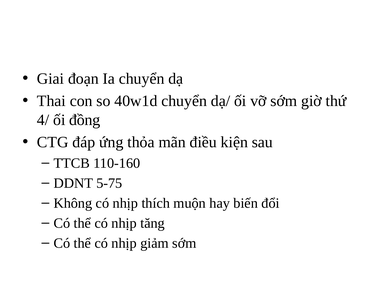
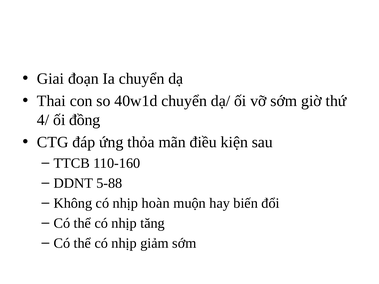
5-75: 5-75 -> 5-88 (109, 183)
thích: thích -> hoàn (156, 203)
